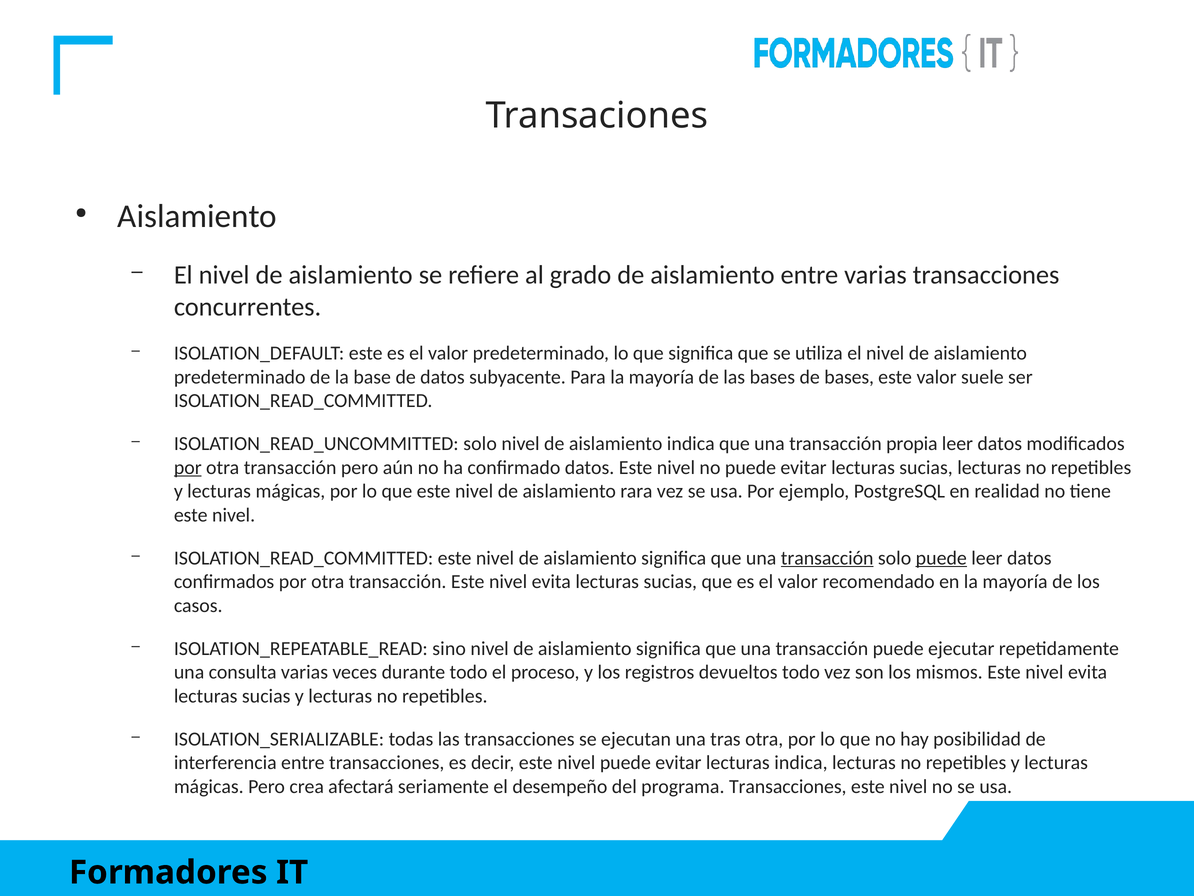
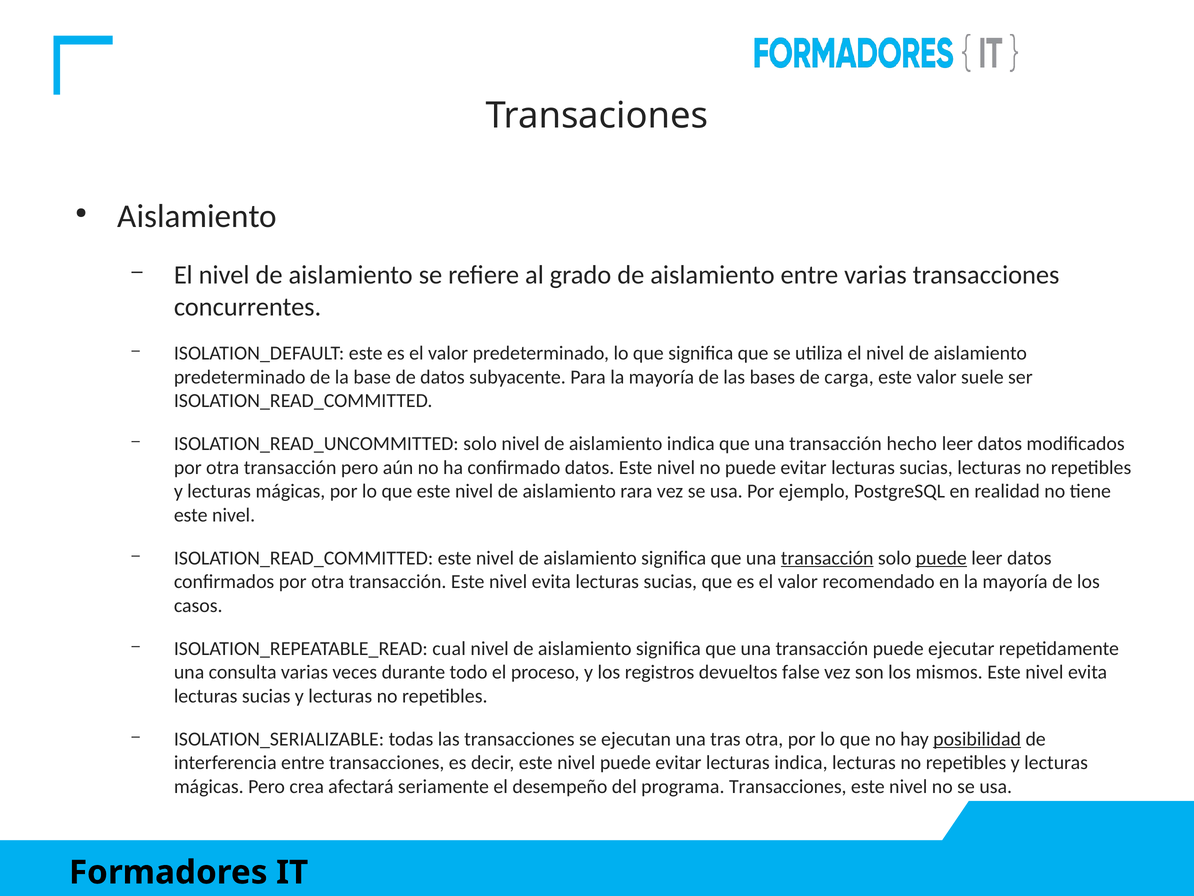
de bases: bases -> carga (849, 377)
propia: propia -> hecho (912, 443)
por underline: present -> none (188, 467)
sino: sino -> cual (449, 648)
devueltos todo: todo -> false (801, 672)
posibilidad underline: none -> present (977, 739)
